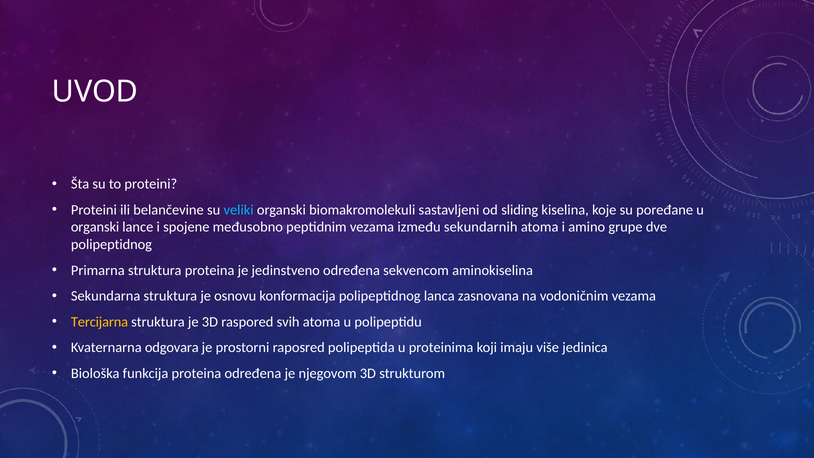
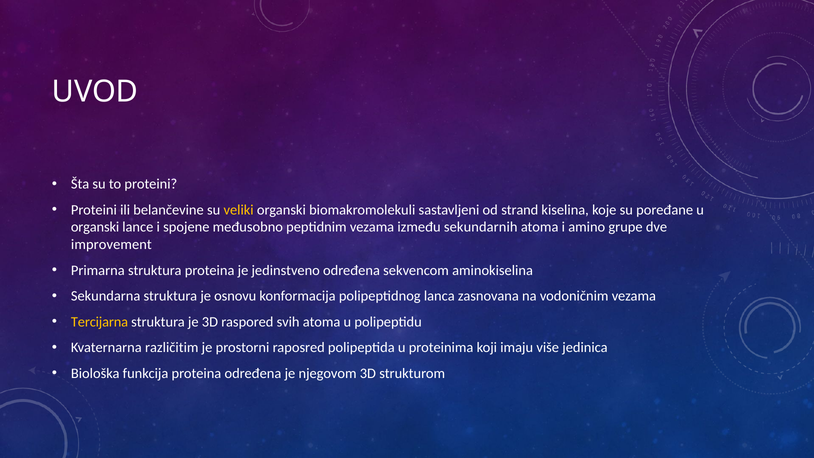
veliki colour: light blue -> yellow (239, 210)
sliding: sliding -> strand (520, 210)
polipeptidnog: polipeptidnog -> improvement (111, 244)
odgovara: odgovara -> različitim (172, 348)
